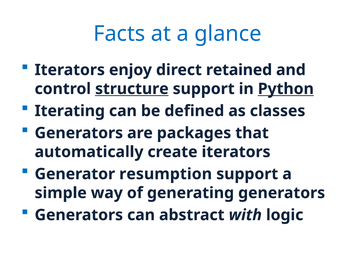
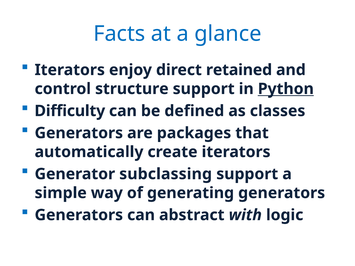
structure underline: present -> none (132, 89)
Iterating: Iterating -> Difficulty (70, 111)
resumption: resumption -> subclassing (166, 174)
